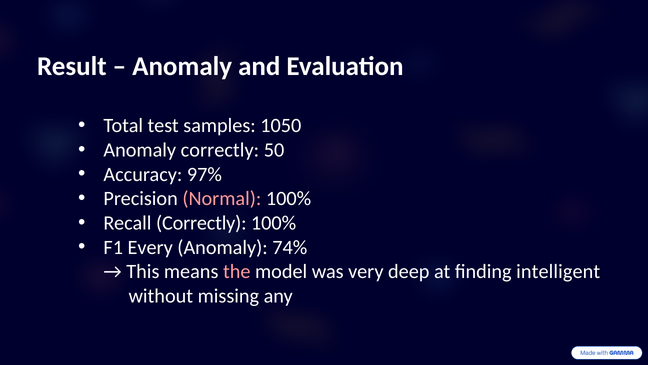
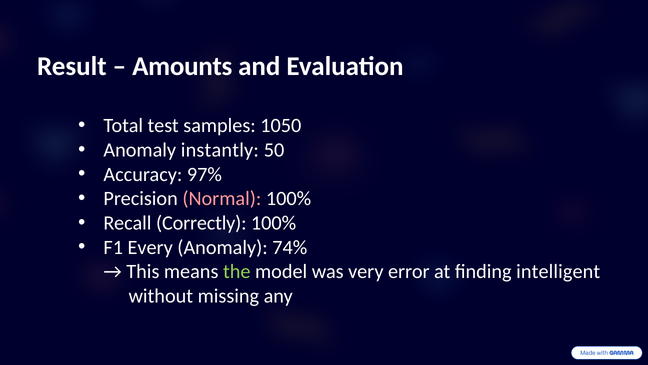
Anomaly: Anomaly -> Amounts (182, 66)
Anomaly correctly: correctly -> instantly (220, 150)
the colour: pink -> light green (237, 271)
deep: deep -> error (409, 271)
